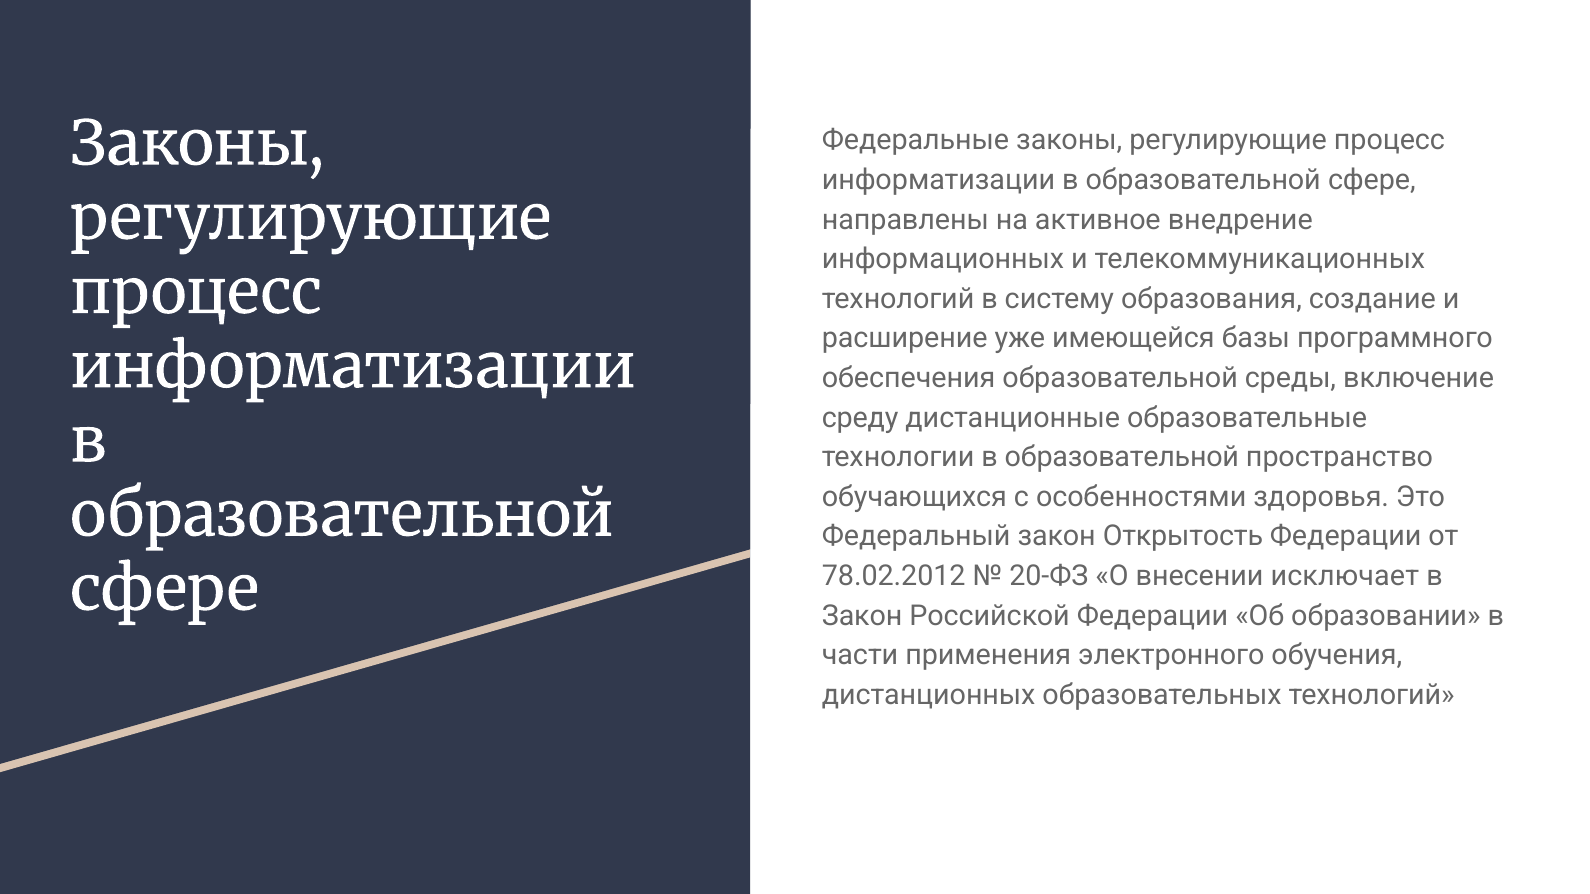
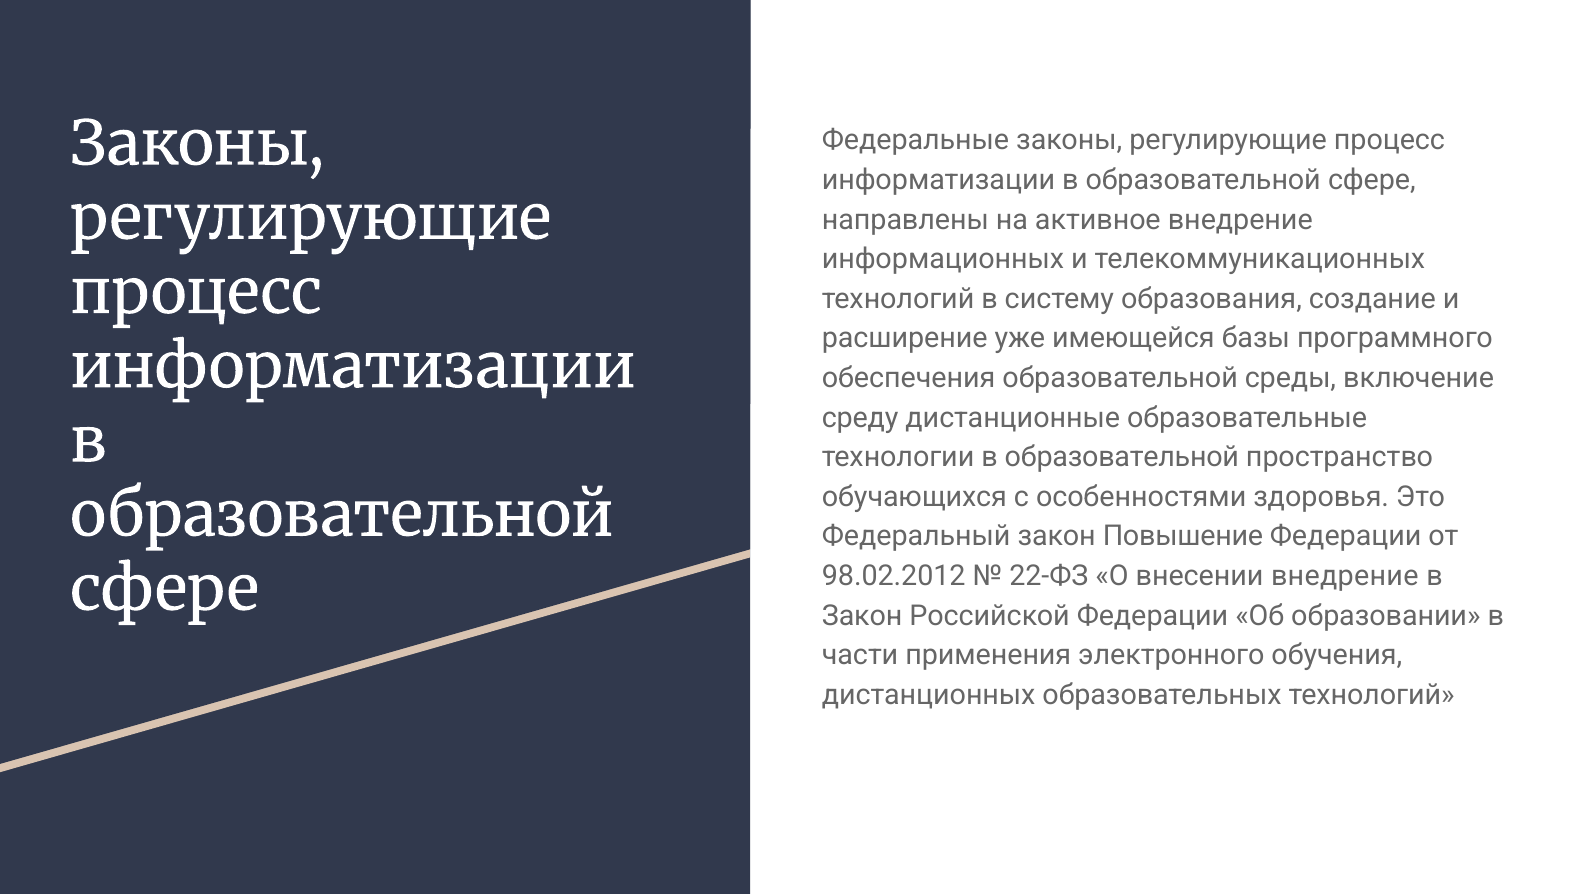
Открытость: Открытость -> Повышение (1183, 537)
78.02.2012: 78.02.2012 -> 98.02.2012 (894, 576)
20-ФЗ: 20-ФЗ -> 22-ФЗ (1049, 576)
внесении исключает: исключает -> внедрение (1345, 576)
